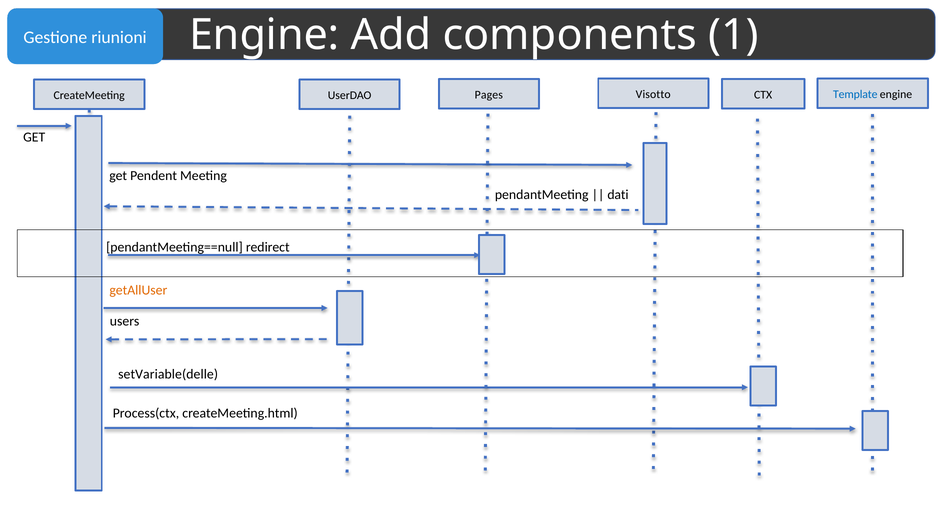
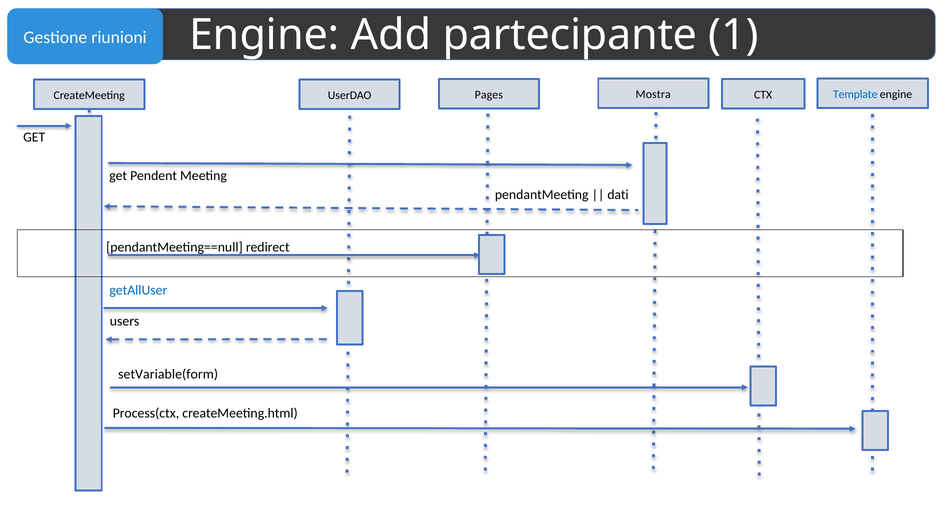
components: components -> partecipante (570, 35)
Visotto: Visotto -> Mostra (653, 94)
getAllUser colour: orange -> blue (138, 290)
setVariable(delle: setVariable(delle -> setVariable(form (168, 374)
